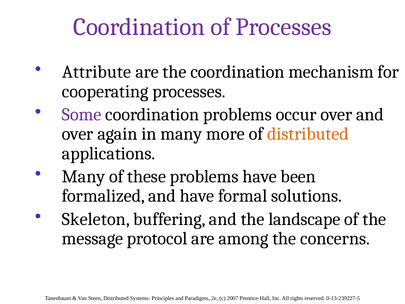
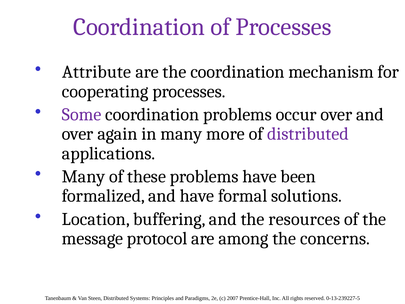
distributed colour: orange -> purple (308, 134)
Skeleton: Skeleton -> Location (96, 219)
landscape: landscape -> resources (304, 219)
